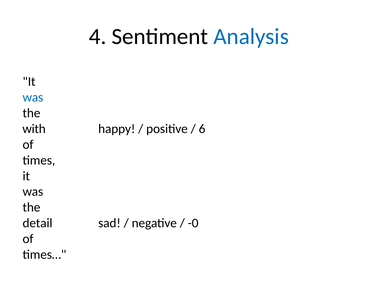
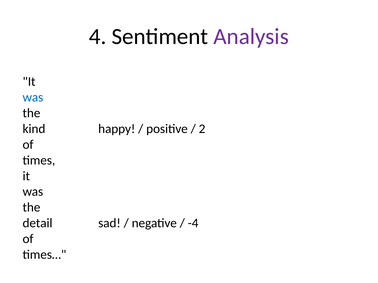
Analysis colour: blue -> purple (251, 37)
with: with -> kind (34, 129)
6: 6 -> 2 (202, 129)
-0: -0 -> -4 (193, 223)
